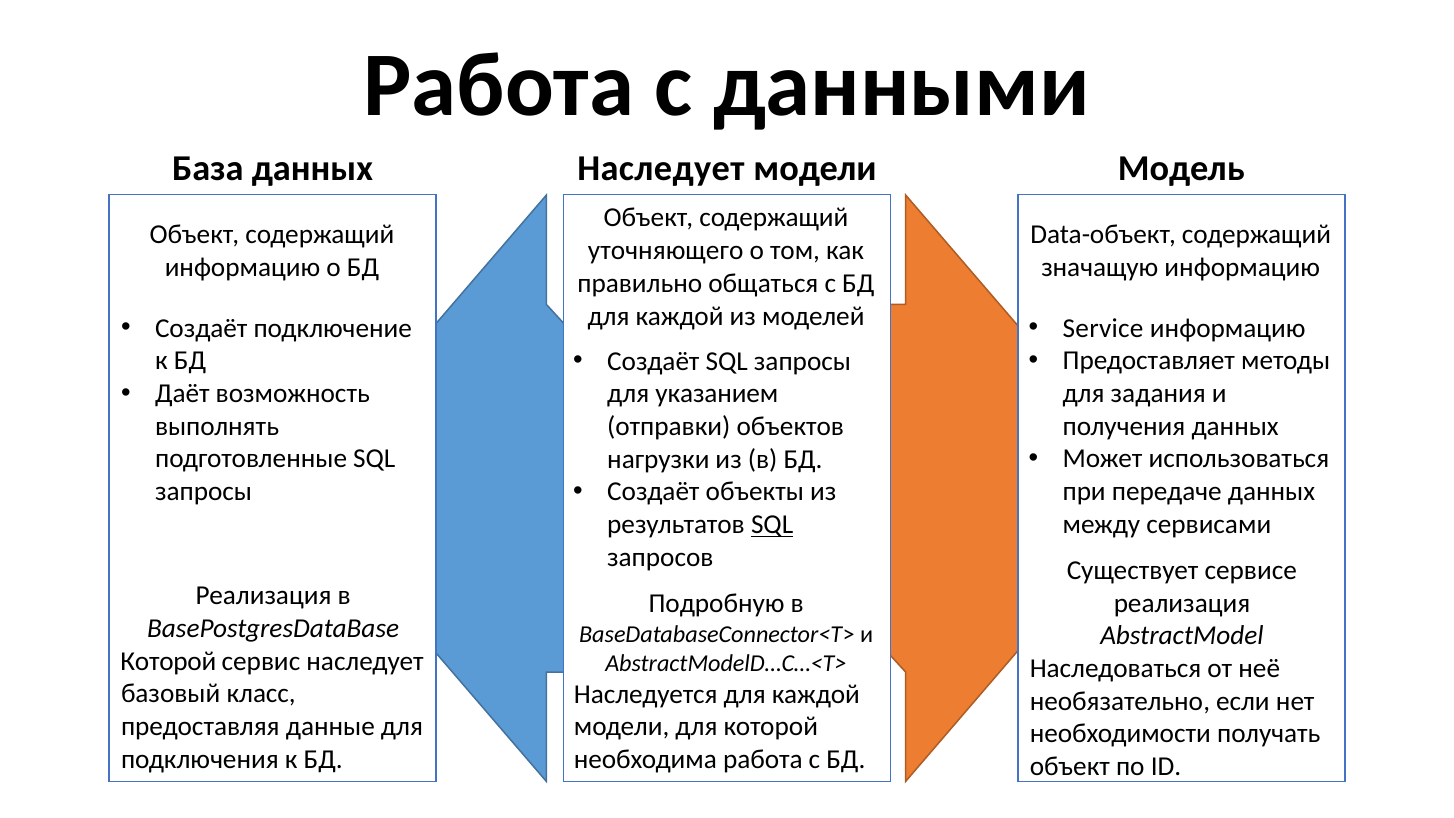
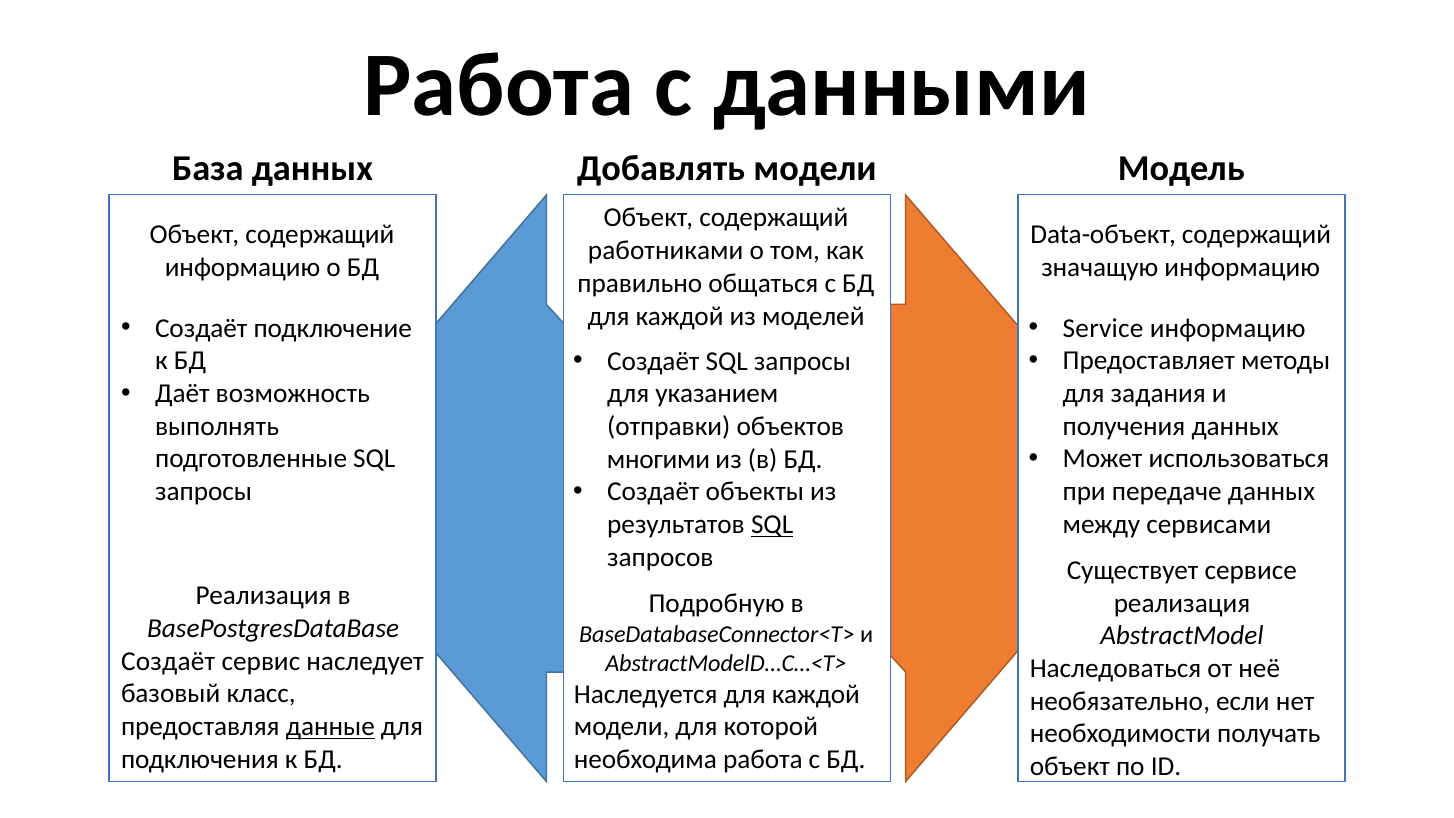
Наследует: Наследует -> Добавлять (661, 169)
уточняющего: уточняющего -> работниками (666, 251)
нагрузки: нагрузки -> многими (658, 459)
Которой: Которой -> Создаёт (168, 661)
данные underline: none -> present (330, 727)
